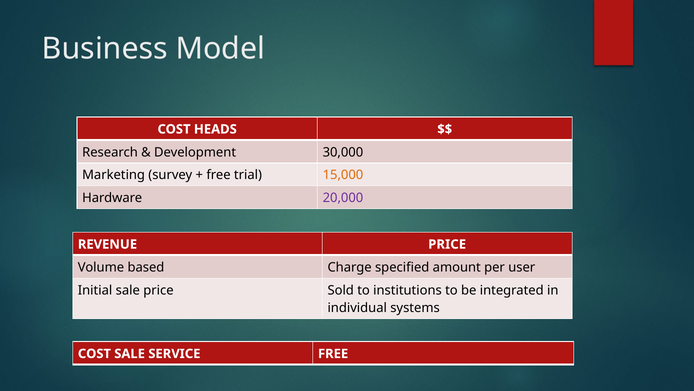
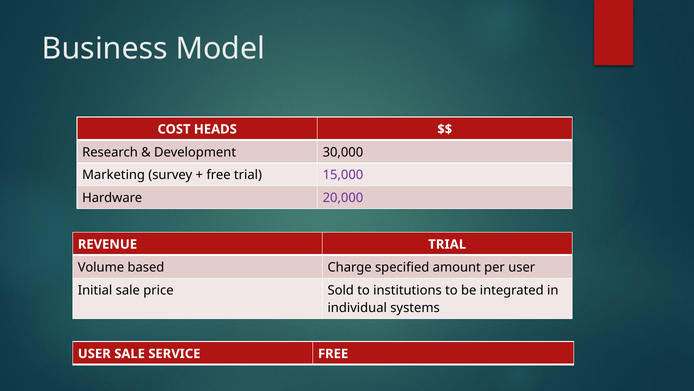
15,000 colour: orange -> purple (343, 175)
REVENUE PRICE: PRICE -> TRIAL (447, 244)
COST: COST -> USER (94, 353)
